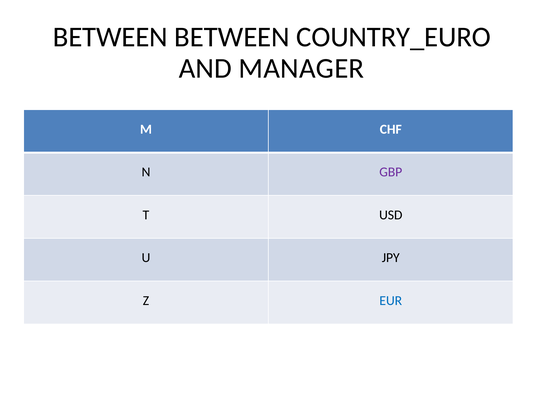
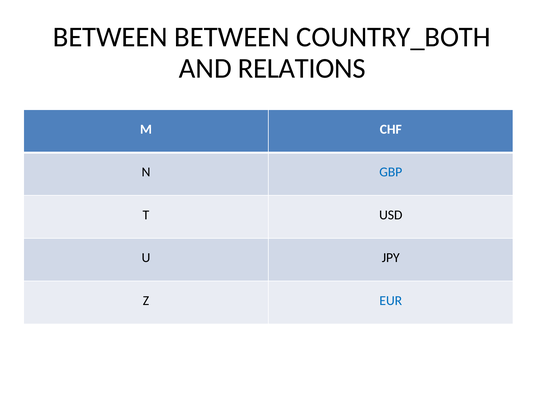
COUNTRY_EURO: COUNTRY_EURO -> COUNTRY_BOTH (394, 37)
MANAGER: MANAGER -> RELATIONS (302, 69)
GBP colour: purple -> blue (391, 172)
